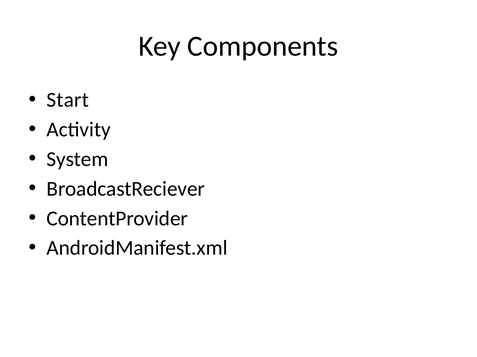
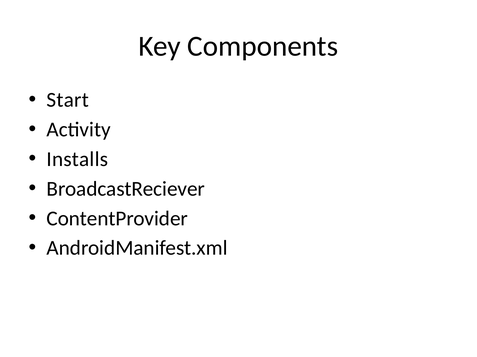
System: System -> Installs (77, 159)
